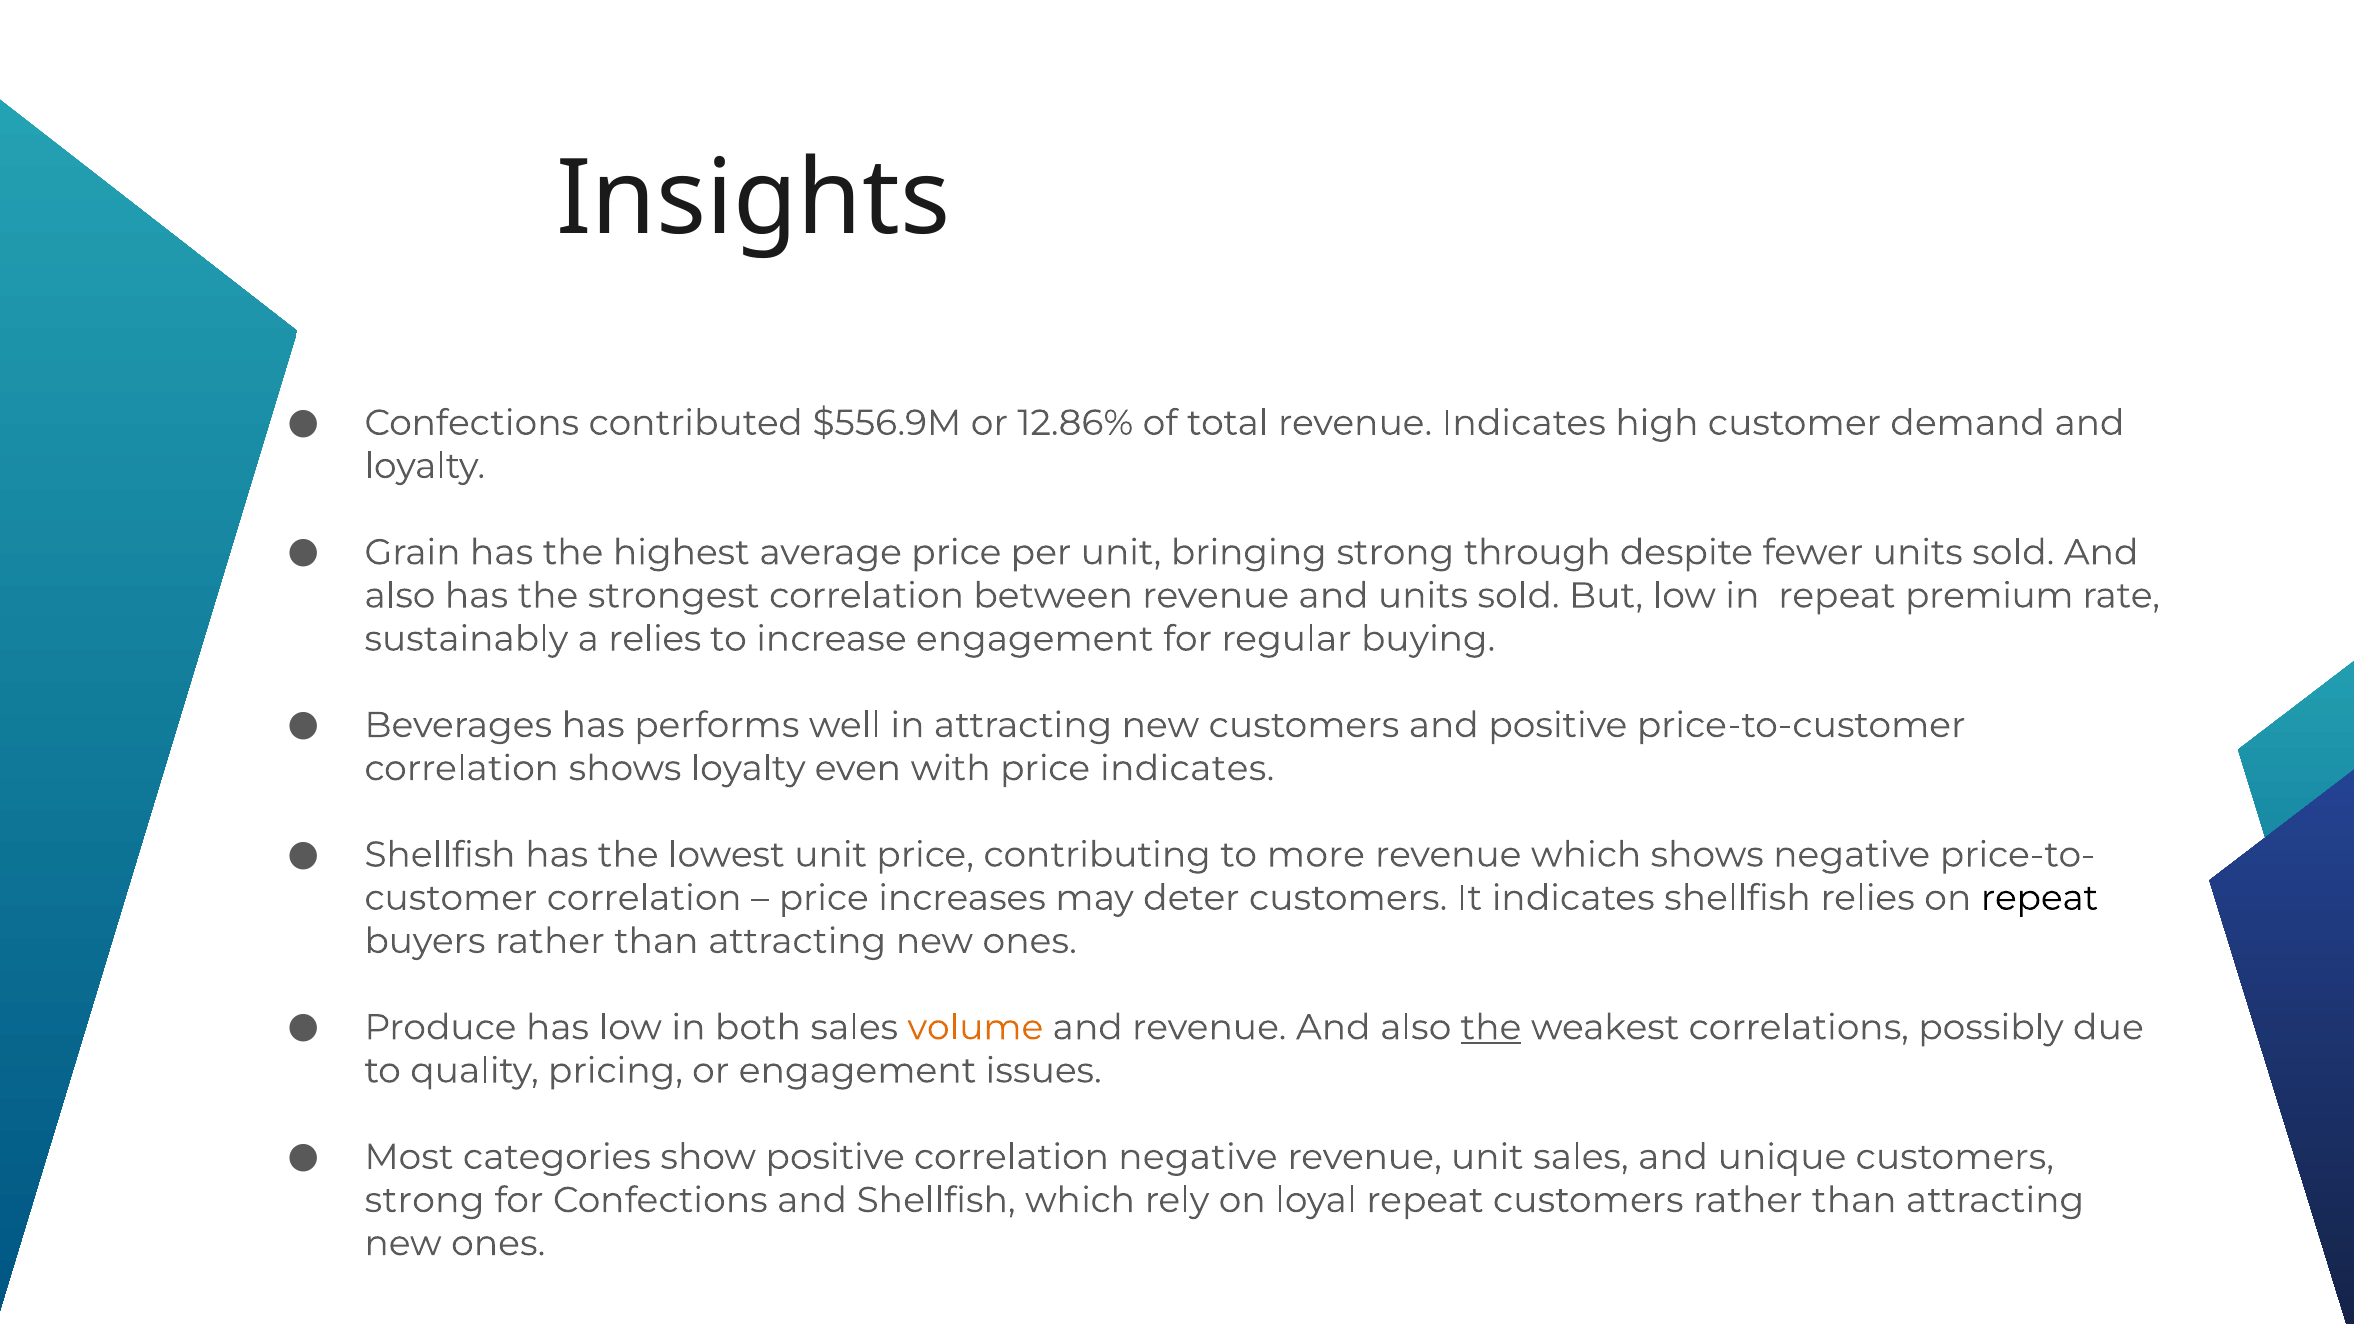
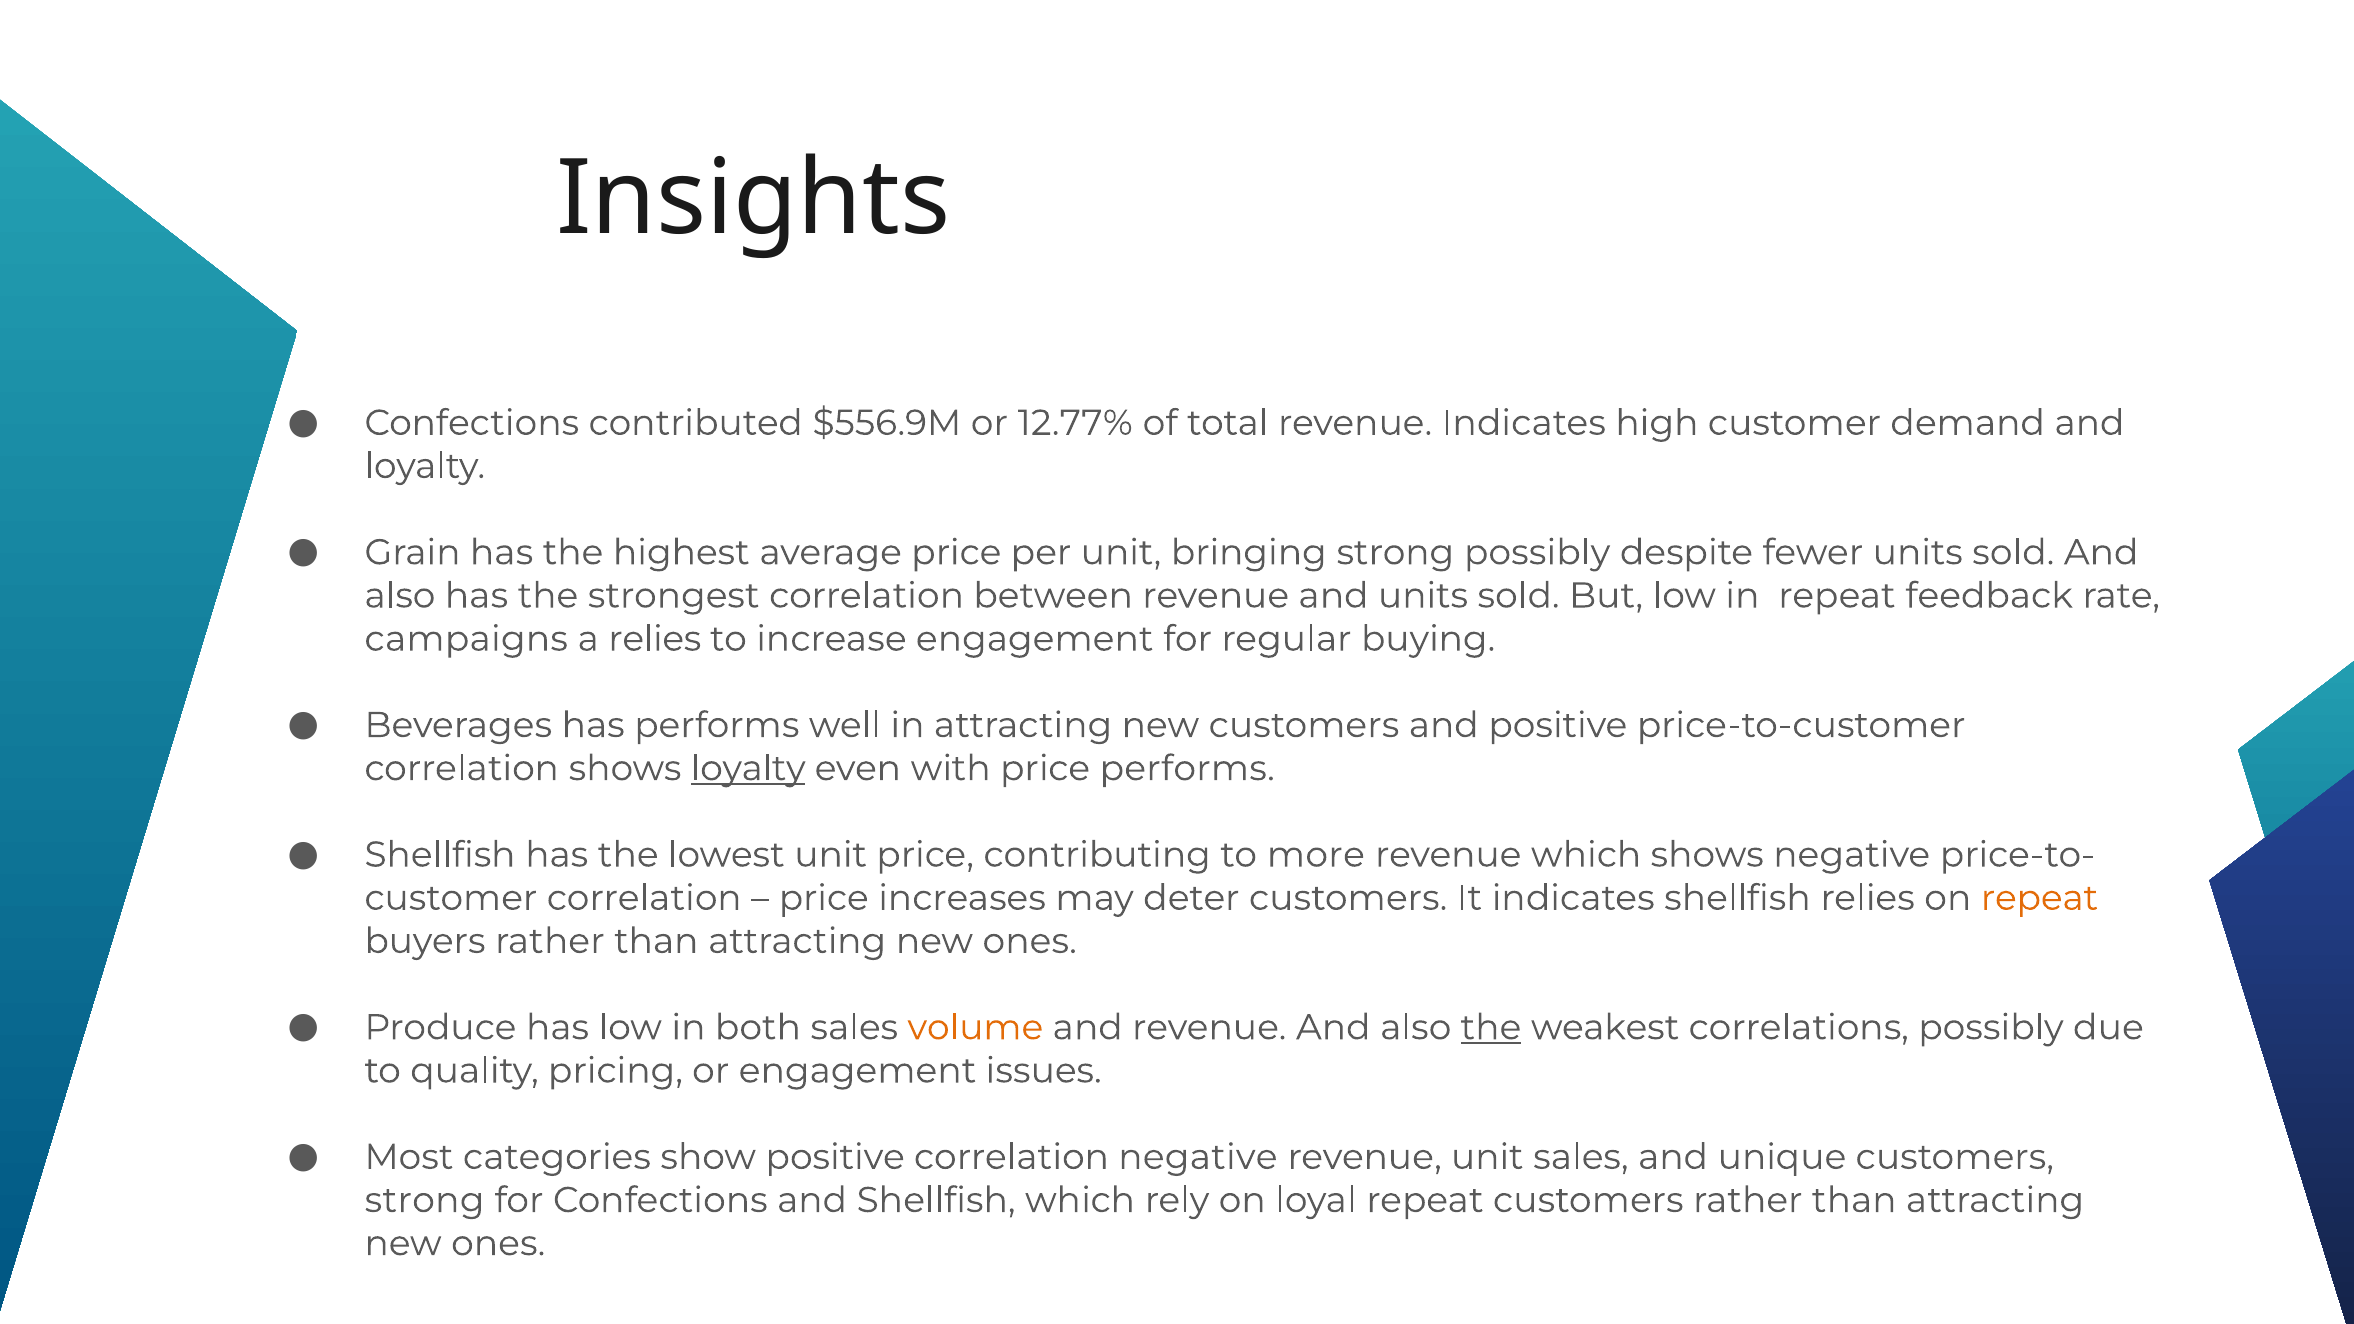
12.86%: 12.86% -> 12.77% (1075, 423)
strong through: through -> possibly (1537, 553)
premium: premium -> feedback (1989, 596)
sustainably: sustainably -> campaigns (466, 639)
loyalty underline: none -> present (748, 768)
price indicates: indicates -> performs (1187, 768)
repeat colour: black -> orange (2039, 898)
